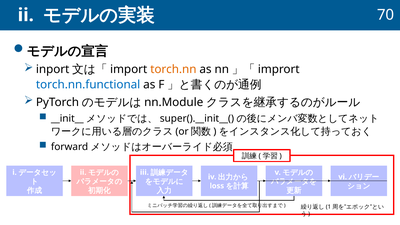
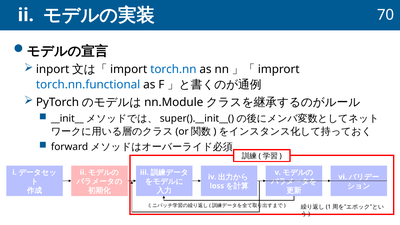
torch.nn colour: orange -> blue (173, 69)
